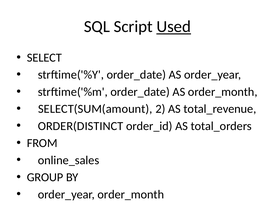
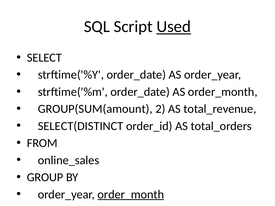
SELECT(SUM(amount: SELECT(SUM(amount -> GROUP(SUM(amount (95, 109)
ORDER(DISTINCT: ORDER(DISTINCT -> SELECT(DISTINCT (81, 126)
order_month underline: none -> present (131, 195)
